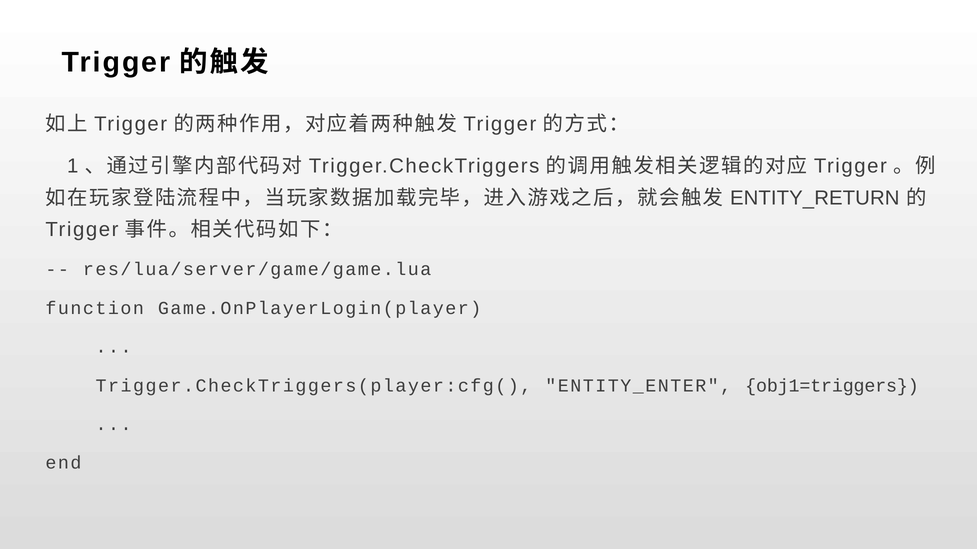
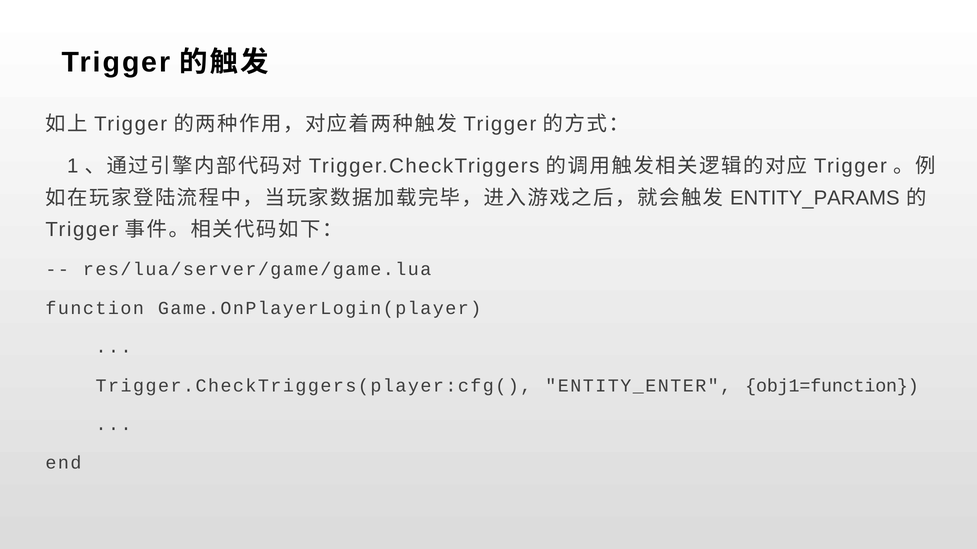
ENTITY_RETURN: ENTITY_RETURN -> ENTITY_PARAMS (815, 198)
obj1=triggers: obj1=triggers -> obj1=function (832, 386)
